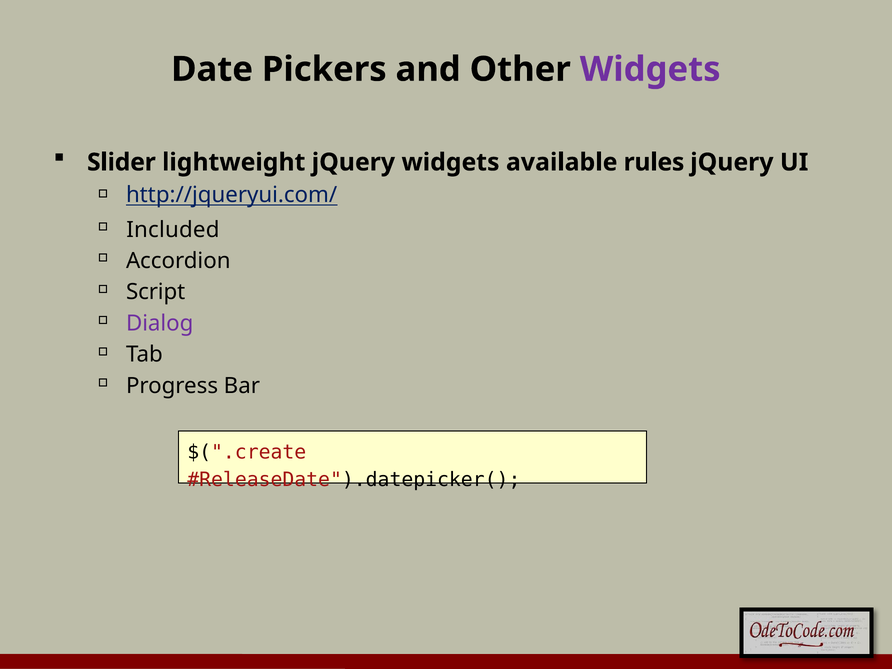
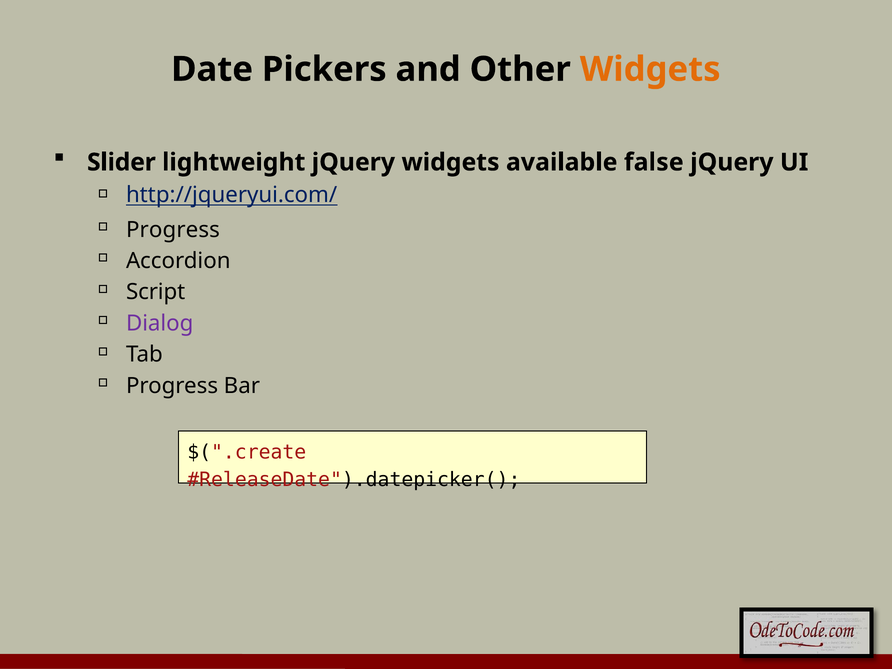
Widgets colour: purple -> orange (650, 69)
rules: rules -> false (654, 162)
Included: Included -> Progress (173, 230)
